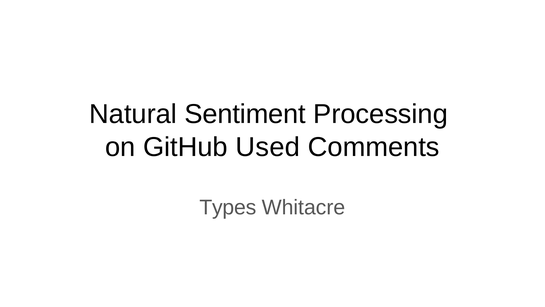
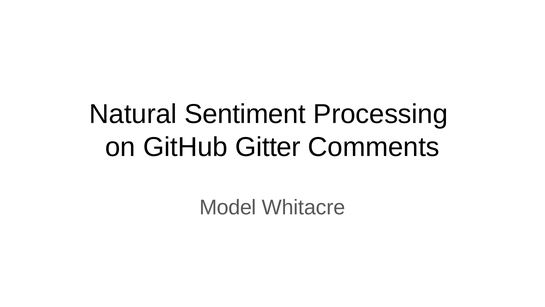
Used: Used -> Gitter (268, 147)
Types: Types -> Model (228, 207)
